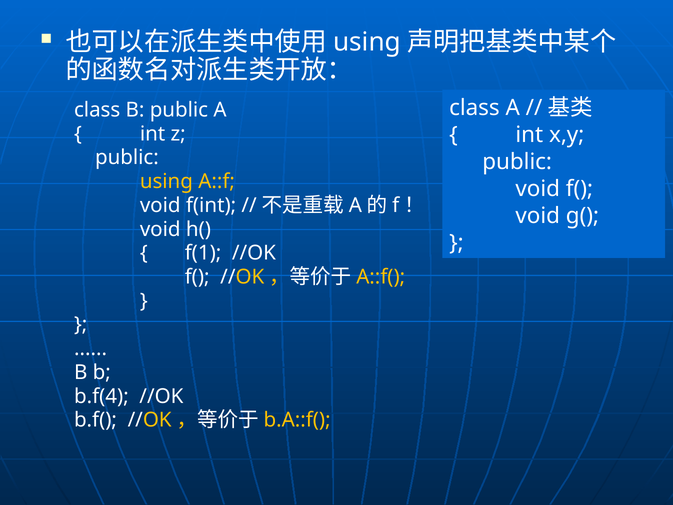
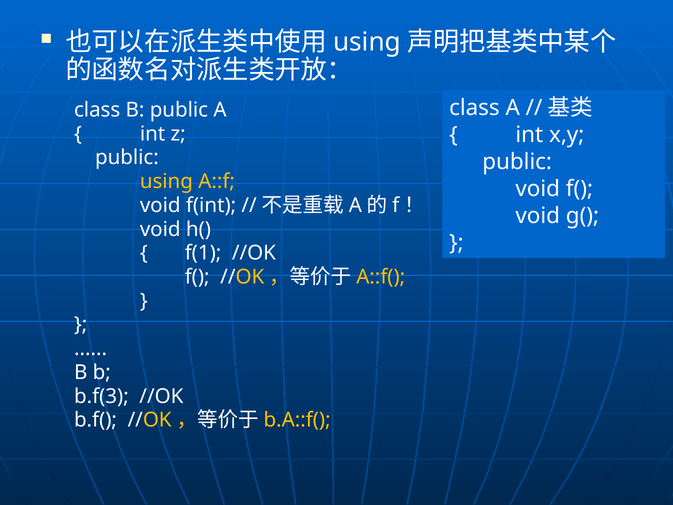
b.f(4: b.f(4 -> b.f(3 (101, 396)
